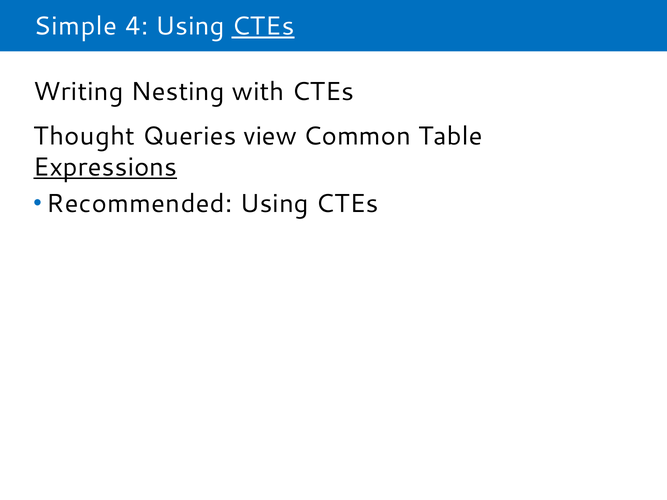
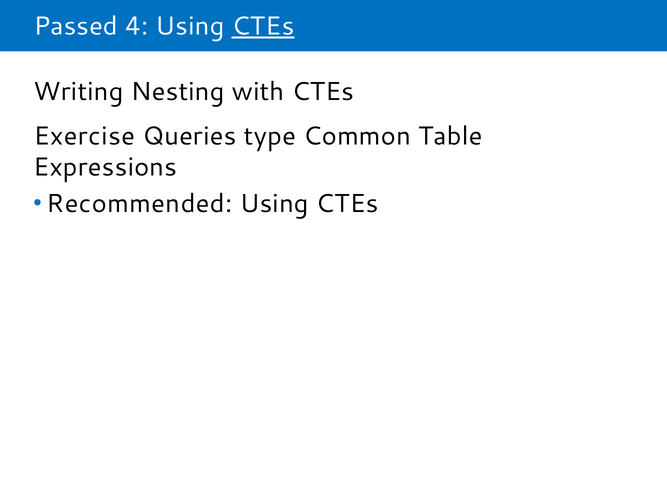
Simple: Simple -> Passed (76, 26)
Thought: Thought -> Exercise (84, 136)
view: view -> type (270, 136)
Expressions underline: present -> none (105, 167)
